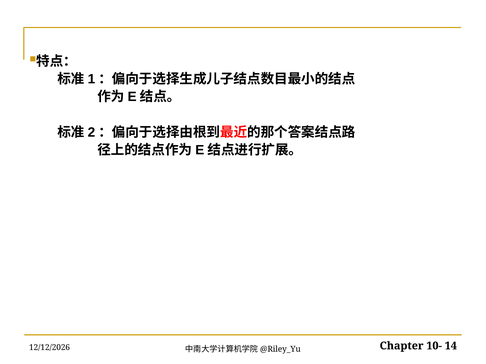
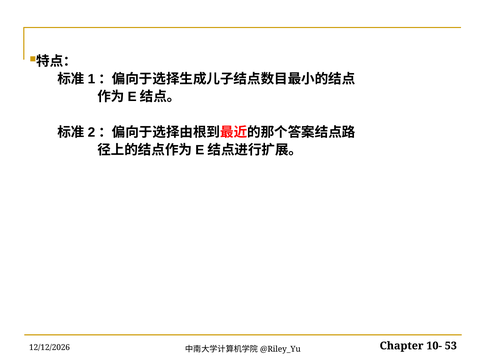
14: 14 -> 53 (451, 346)
